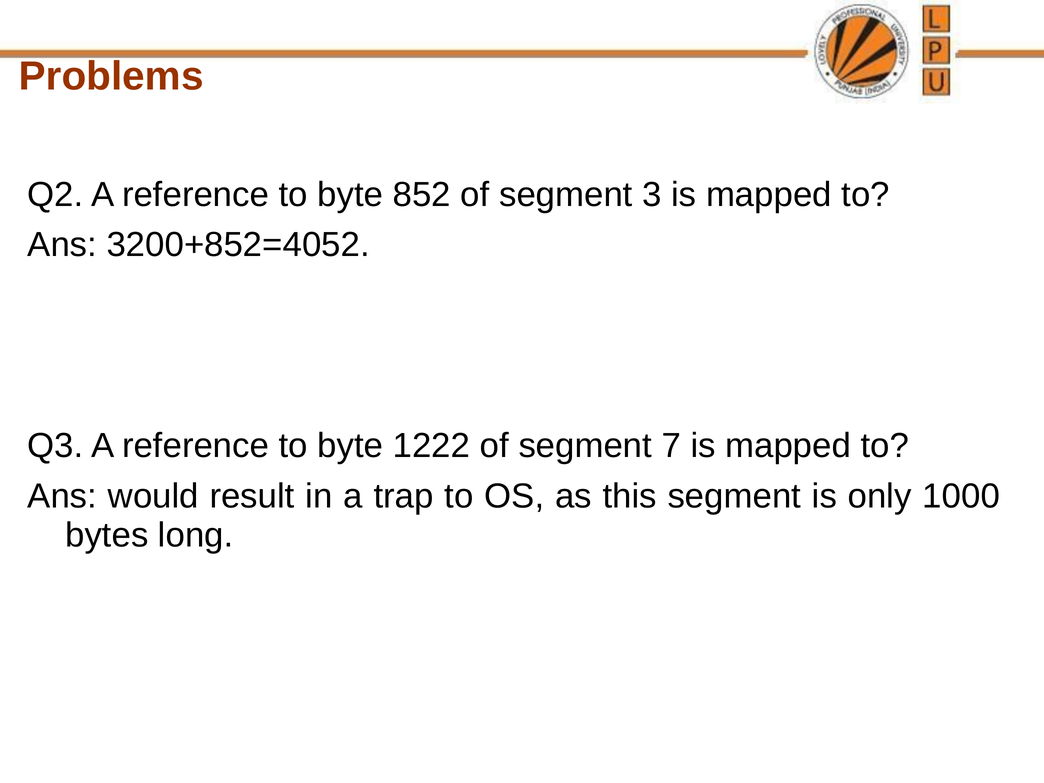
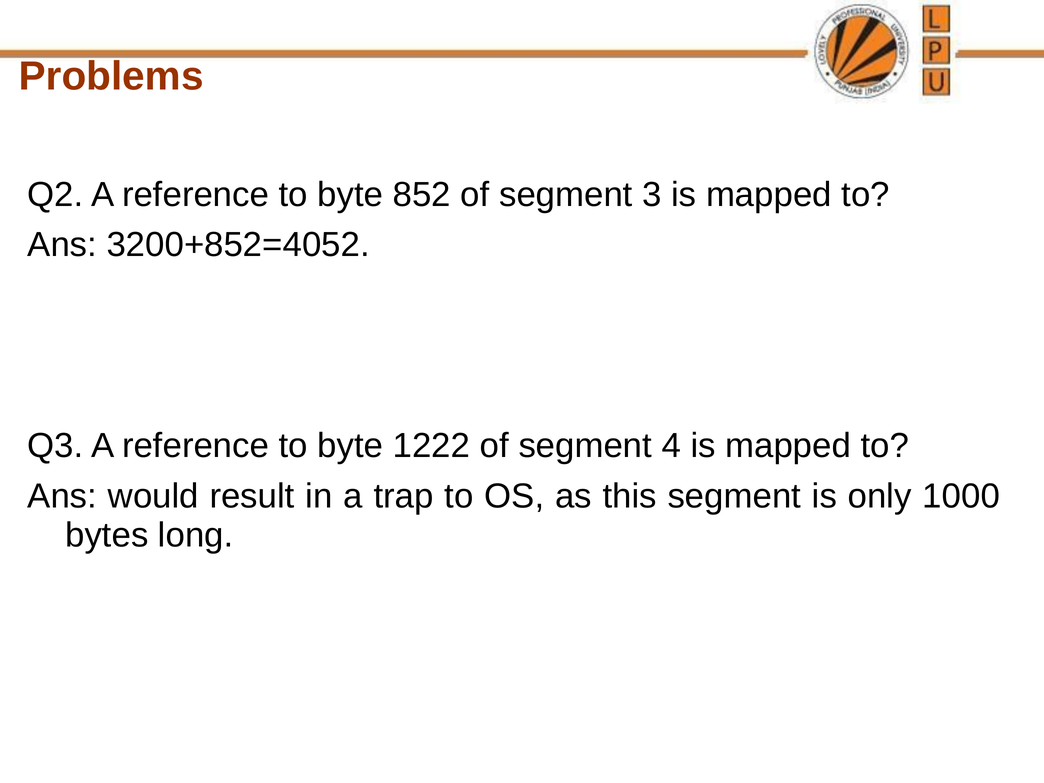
7: 7 -> 4 (671, 446)
